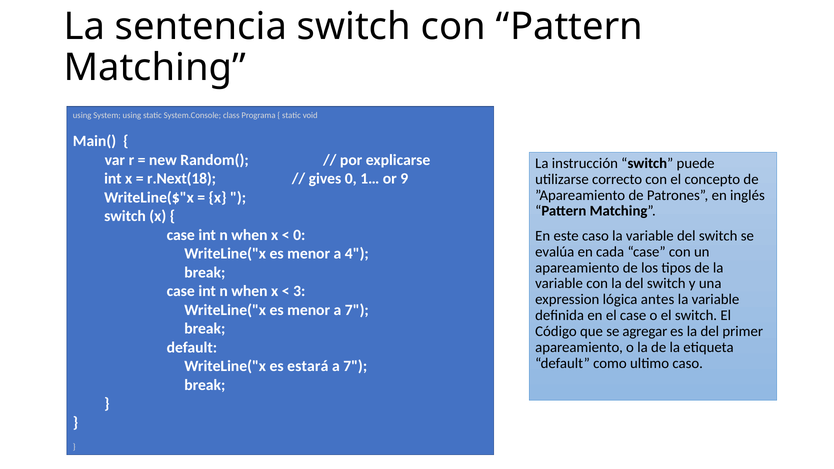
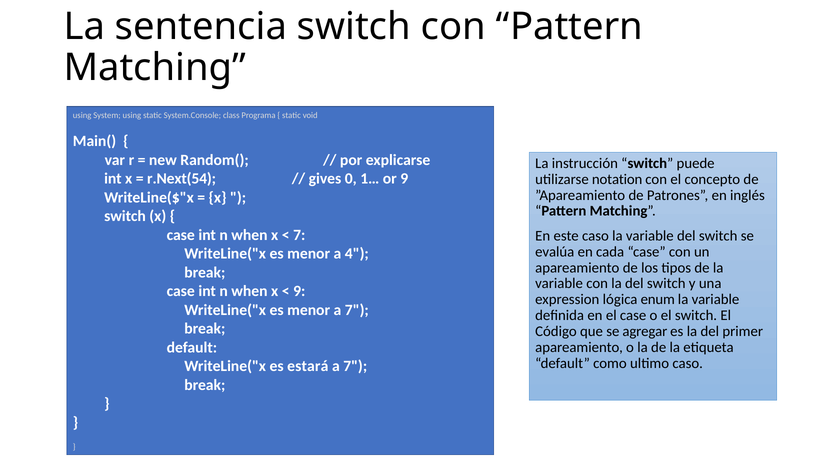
r.Next(18: r.Next(18 -> r.Next(54 (182, 179)
correcto: correcto -> notation (617, 179)
0: 0 -> 7 (299, 235)
3: 3 -> 9 (299, 291)
antes: antes -> enum (658, 300)
